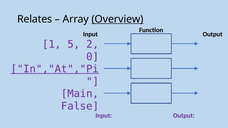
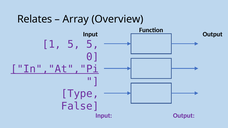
Overview underline: present -> none (117, 19)
5 2: 2 -> 5 (93, 44)
Main: Main -> Type (80, 94)
